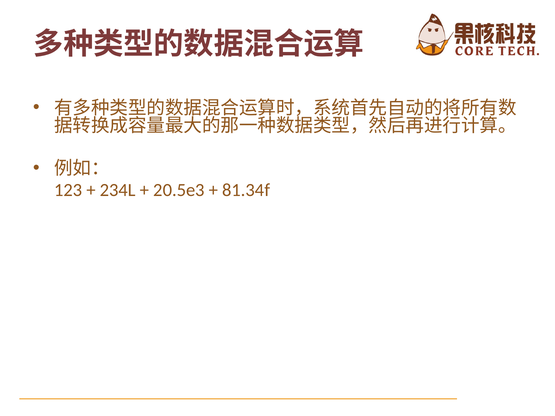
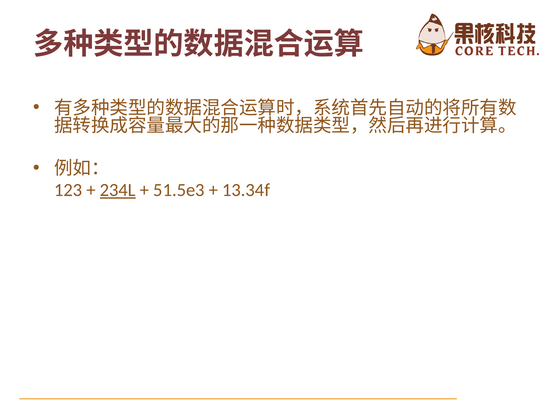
234L underline: none -> present (118, 190)
20.5e3: 20.5e3 -> 51.5e3 (179, 190)
81.34f: 81.34f -> 13.34f (246, 190)
